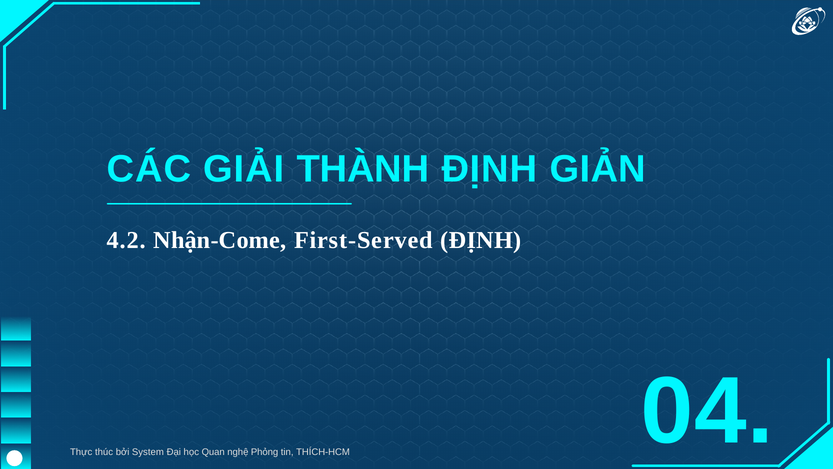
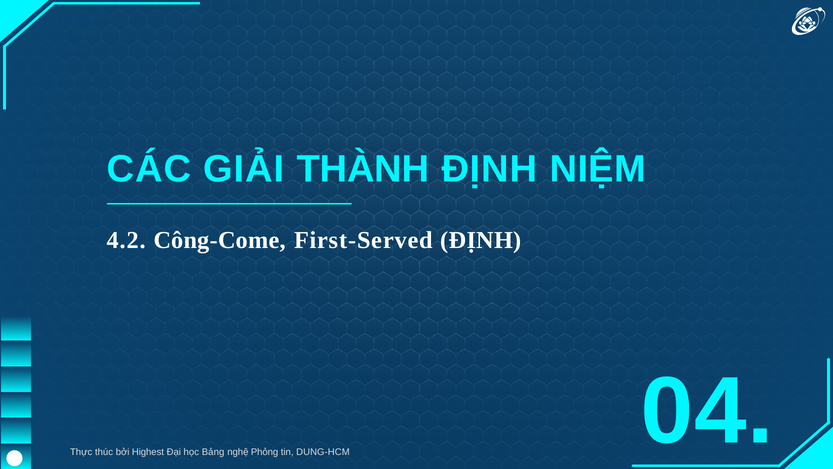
GIẢN: GIẢN -> NIỆM (598, 169)
Nhận-Come: Nhận-Come -> Công-Come (220, 240)
System: System -> Highest (148, 452)
Quan: Quan -> Bảng (213, 452)
THÍCH-HCM: THÍCH-HCM -> DUNG-HCM (323, 452)
